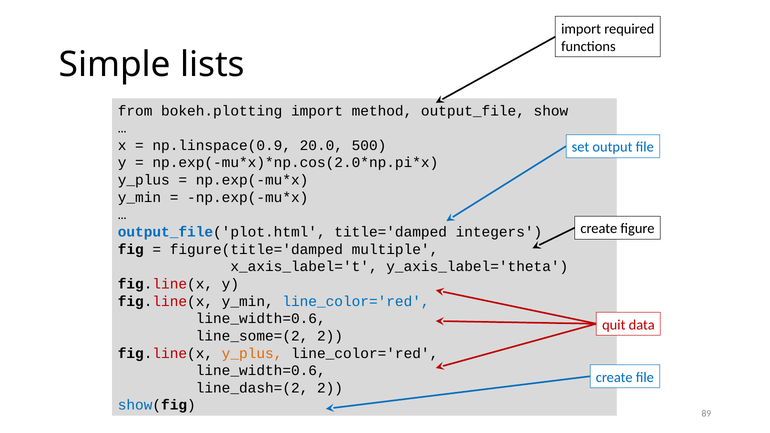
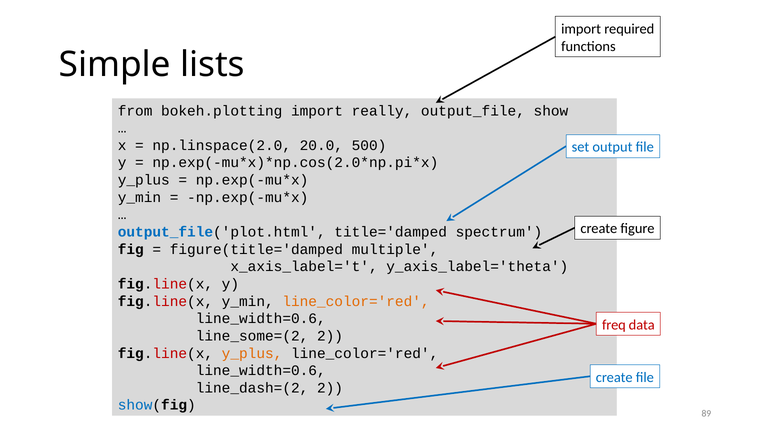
method: method -> really (382, 111)
np.linspace(0.9: np.linspace(0.9 -> np.linspace(2.0 (222, 145)
integers: integers -> spectrum (499, 232)
line_color='red colour: blue -> orange (356, 301)
quit: quit -> freq (614, 325)
